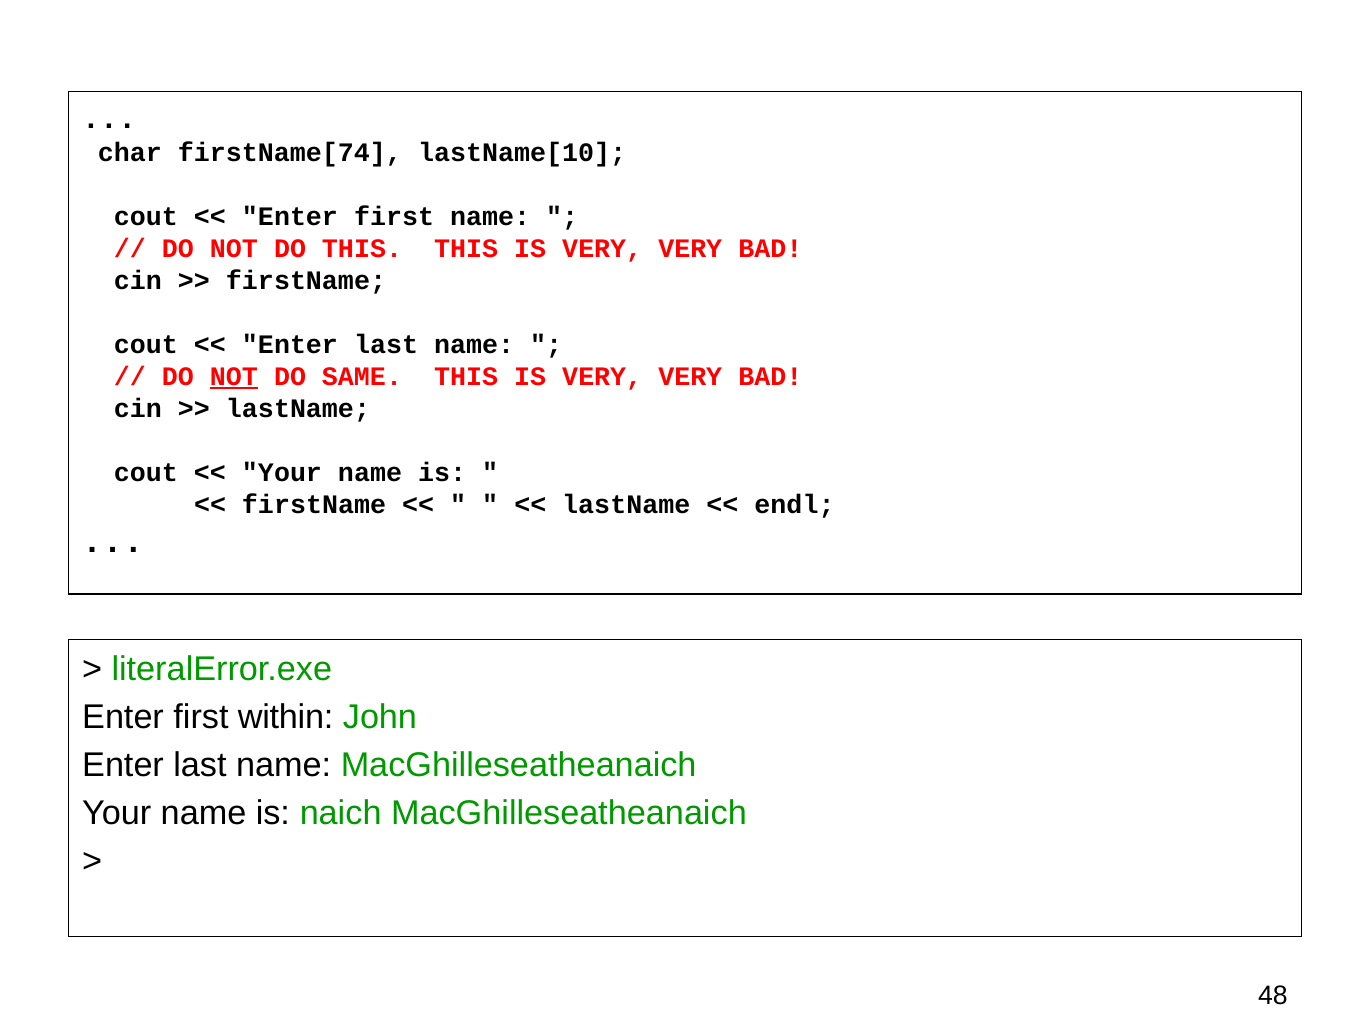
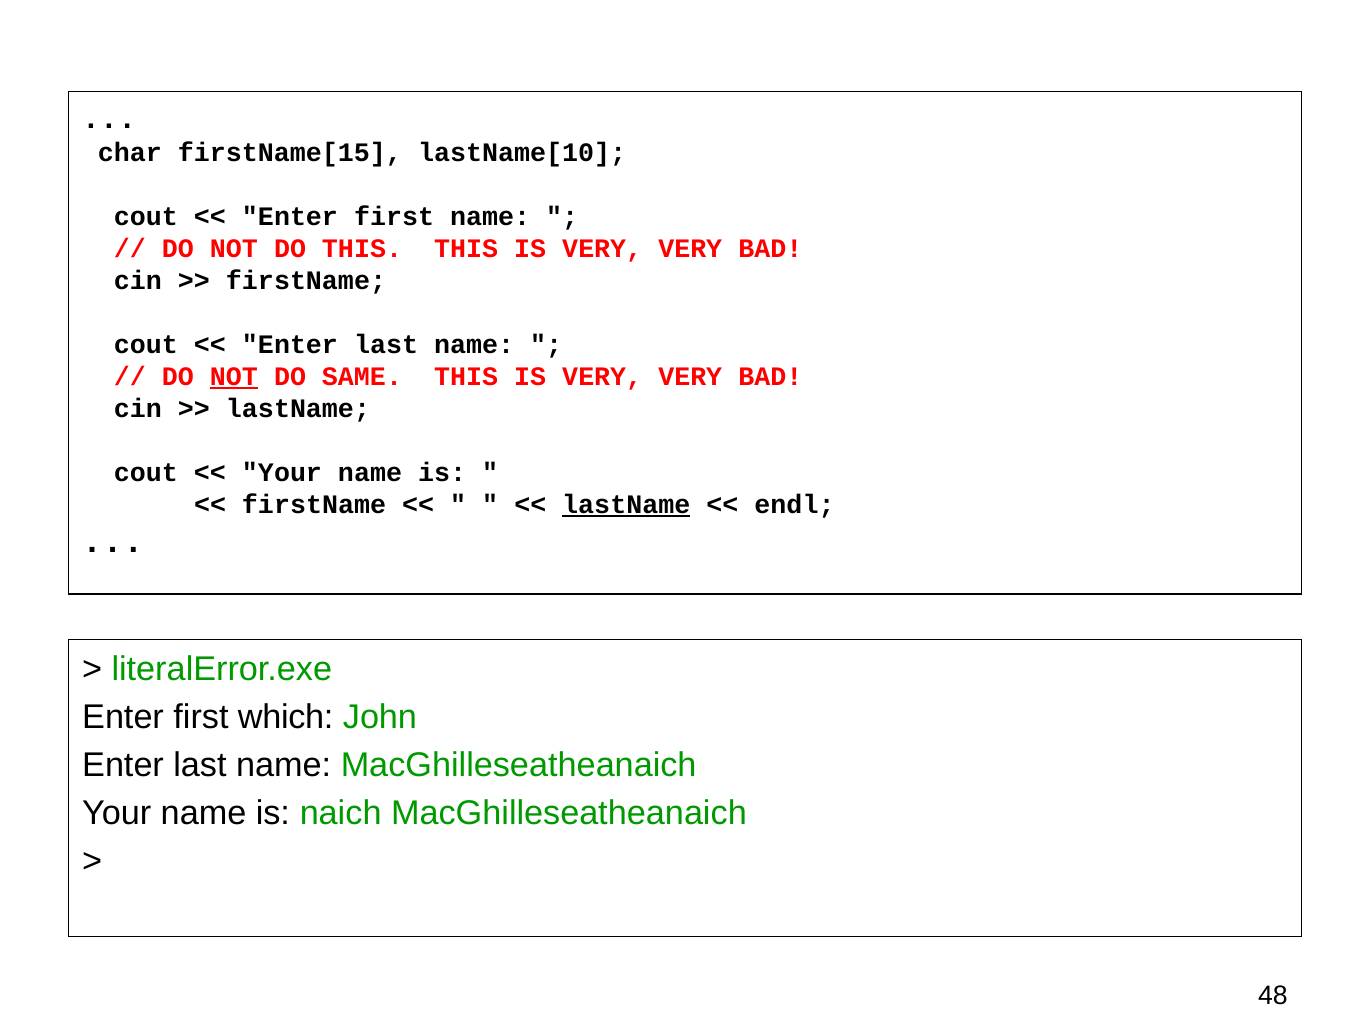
firstName[74: firstName[74 -> firstName[15 (290, 152)
lastName underline: none -> present (626, 504)
within: within -> which (286, 717)
